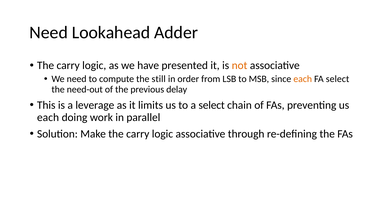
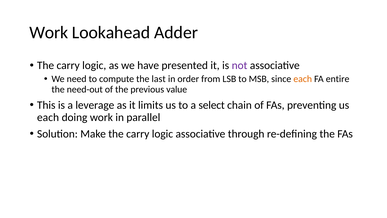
Need: Need -> Work (49, 33)
not colour: orange -> purple (240, 65)
still: still -> last (159, 79)
FA select: select -> entire (338, 79)
delay: delay -> value (177, 89)
